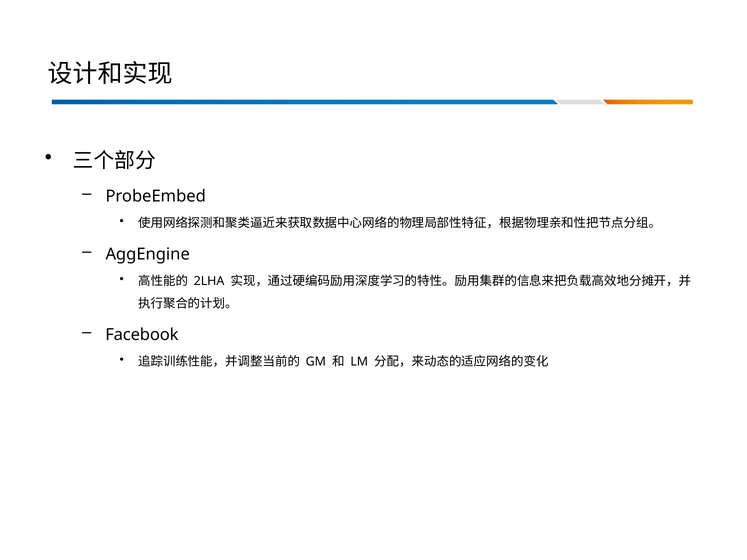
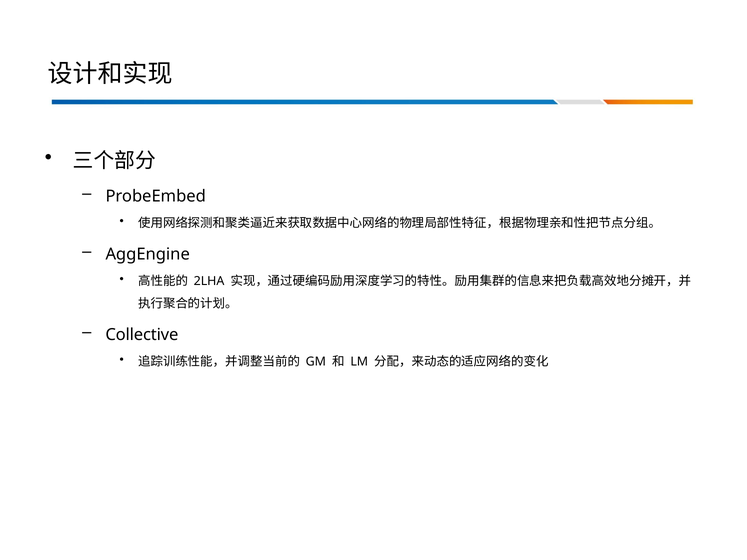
Facebook: Facebook -> Collective (142, 335)
